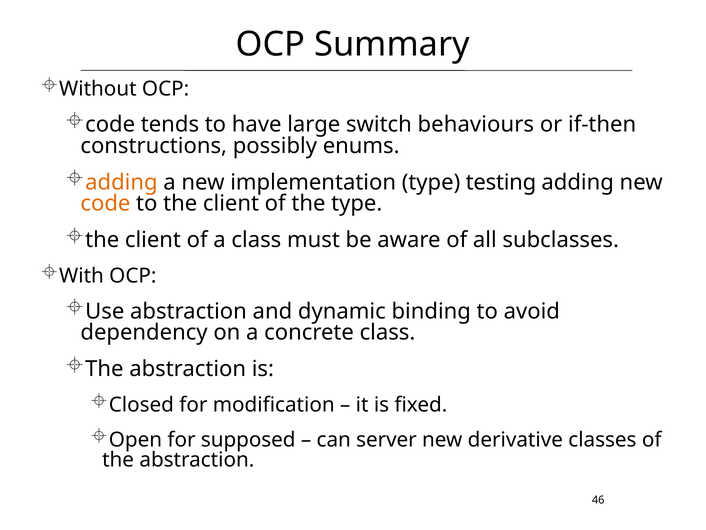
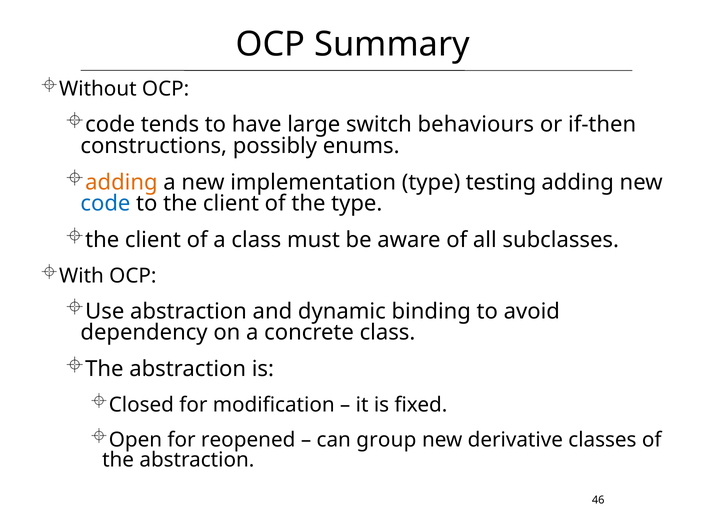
code colour: orange -> blue (105, 203)
supposed: supposed -> reopened (248, 439)
server: server -> group (386, 439)
